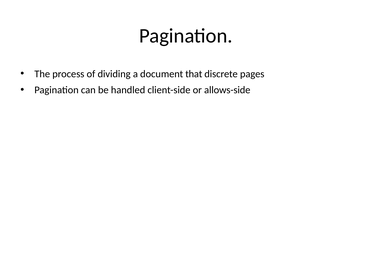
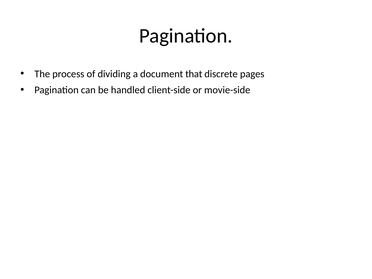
allows-side: allows-side -> movie-side (227, 90)
